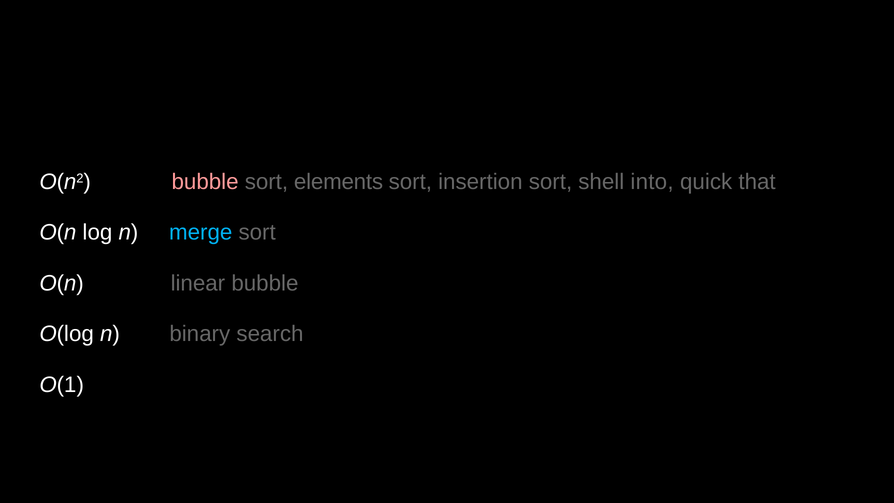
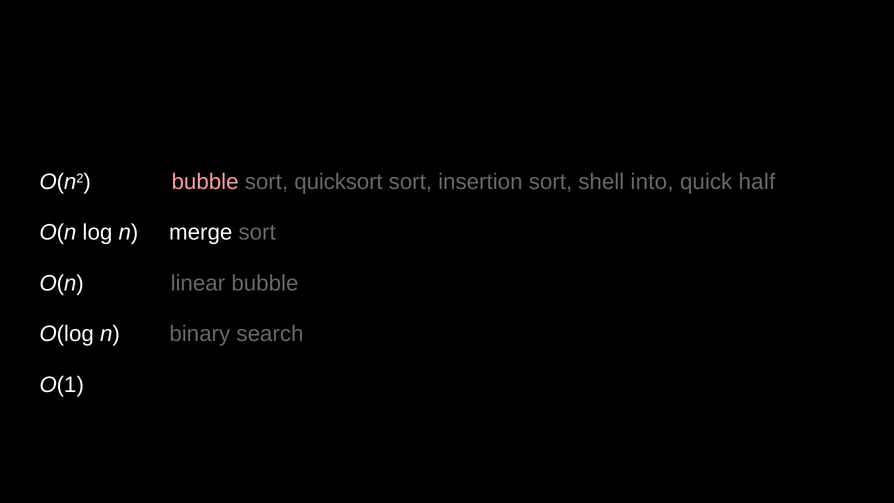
elements: elements -> quicksort (338, 182)
that: that -> half (757, 182)
merge colour: light blue -> white (201, 233)
